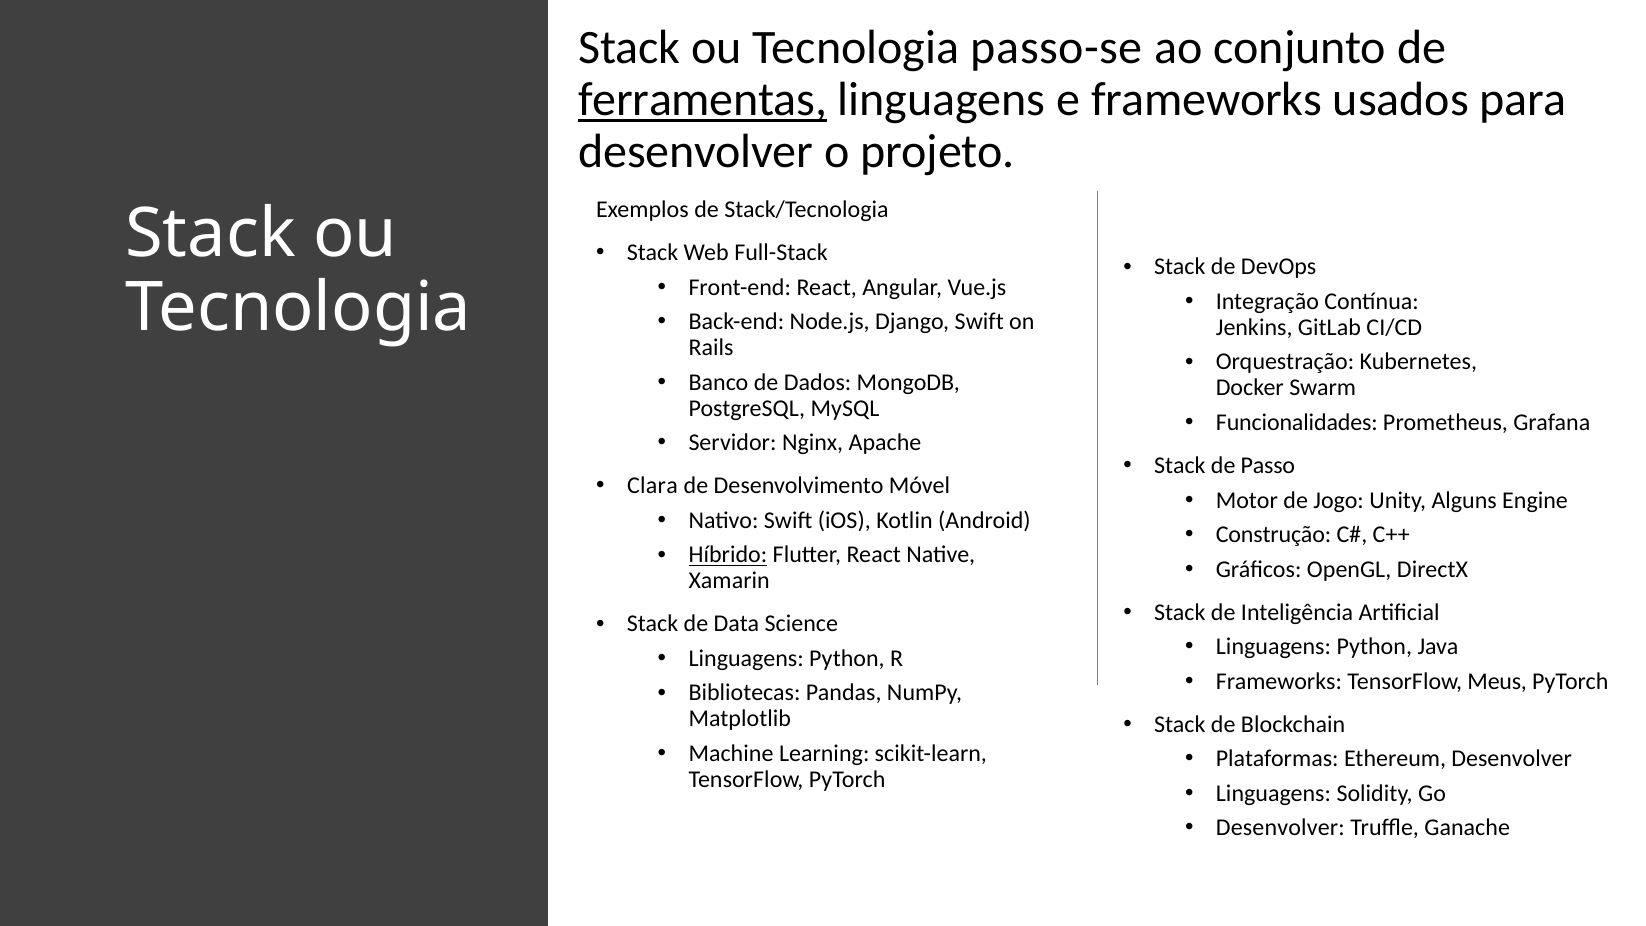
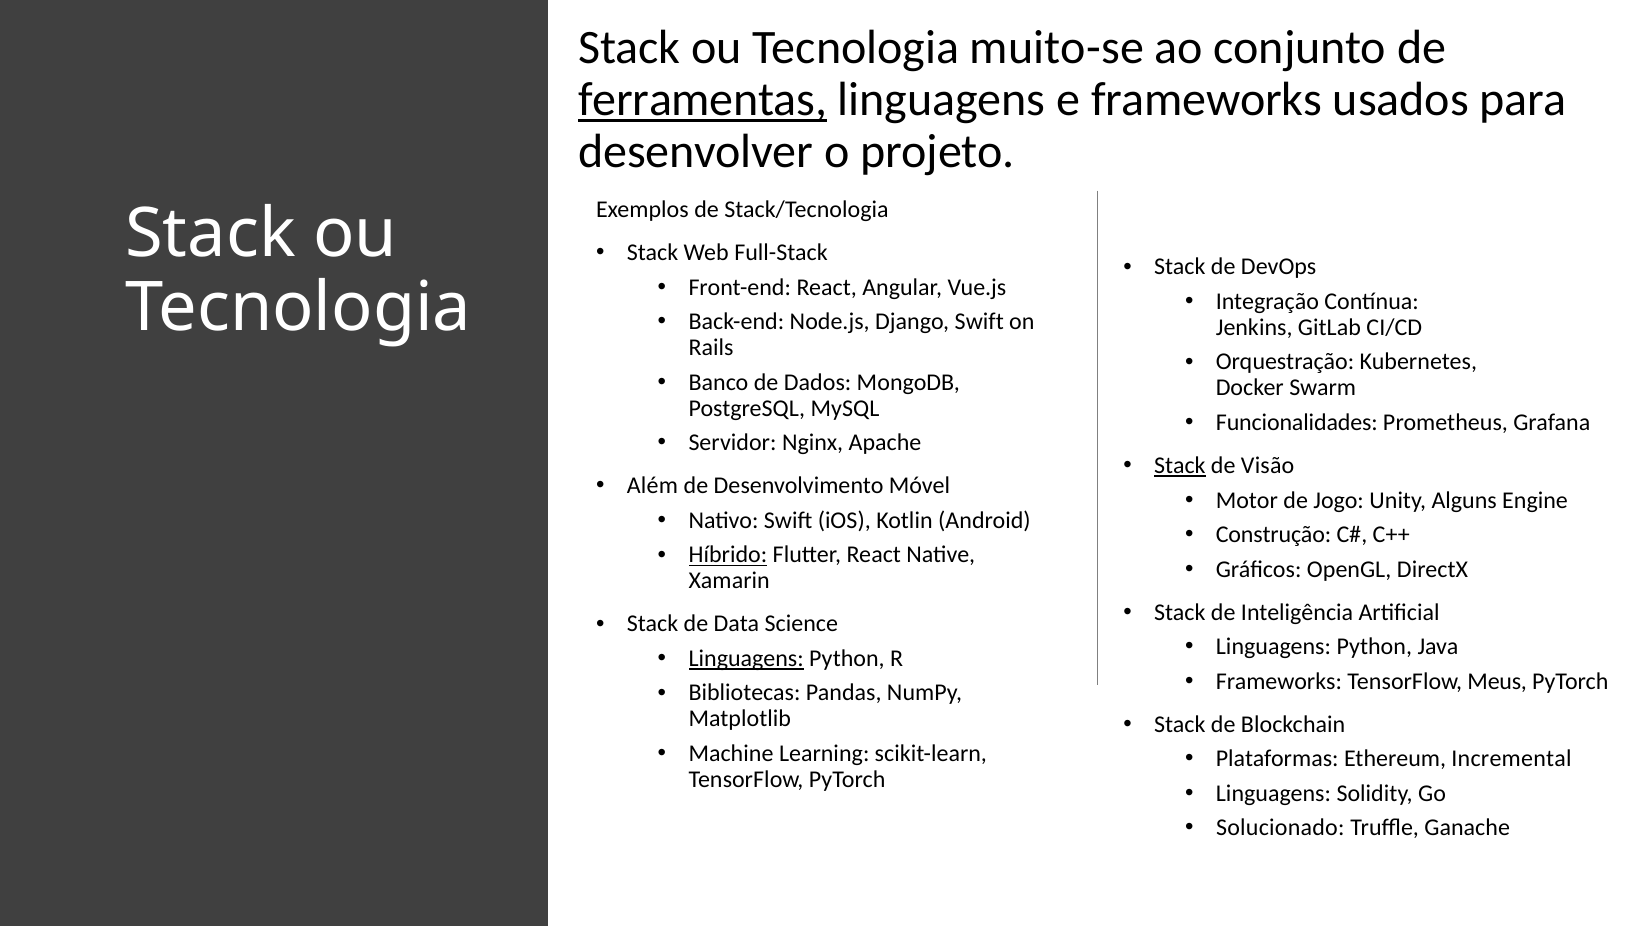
passo-se: passo-se -> muito-se (1057, 48)
Stack underline: none -> present (1180, 466)
Passo: Passo -> Visão (1268, 466)
Clara: Clara -> Além (652, 486)
Linguagens underline: none -> present (746, 658)
Ethereum Desenvolver: Desenvolver -> Incremental (1512, 759)
Desenvolver: Desenvolver -> Solucionado (1280, 828)
